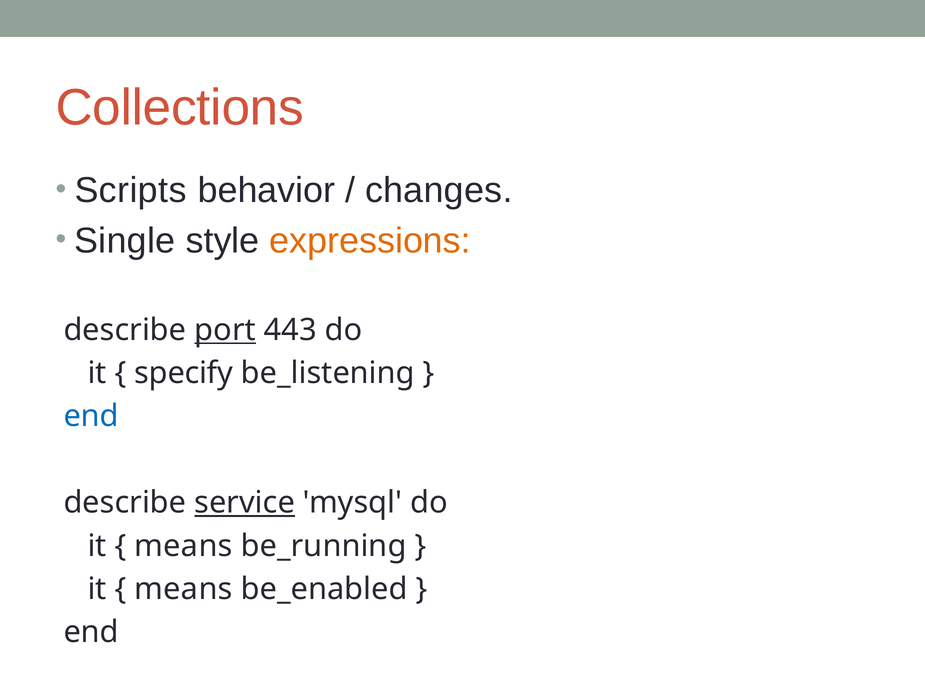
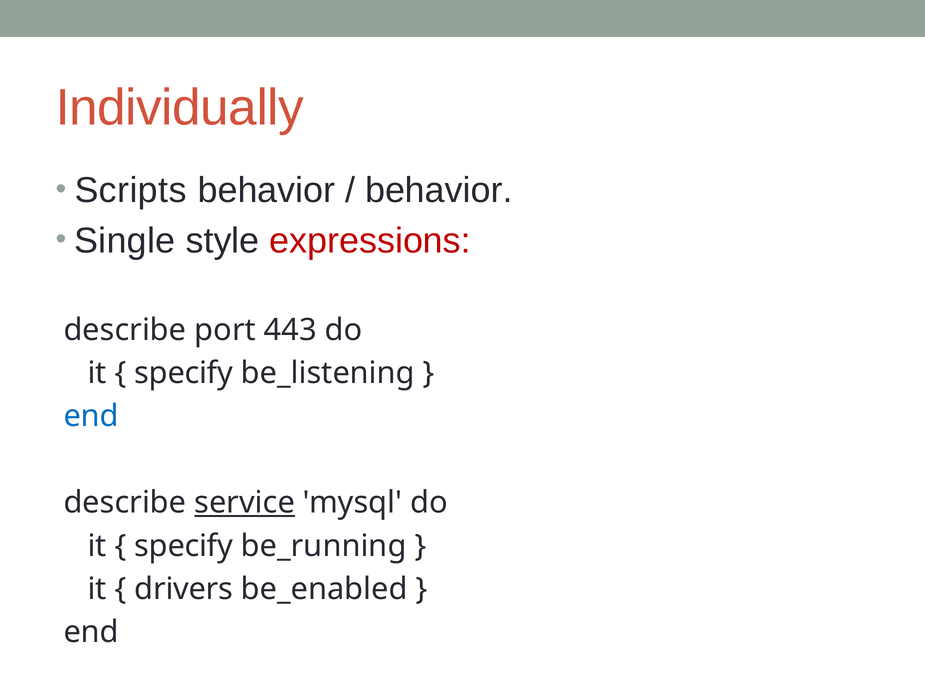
Collections: Collections -> Individually (180, 108)
changes: changes -> behavior (439, 191)
expressions colour: orange -> red (370, 241)
port underline: present -> none (225, 330)
means: means -> specify (184, 546)
means: means -> drivers (184, 589)
